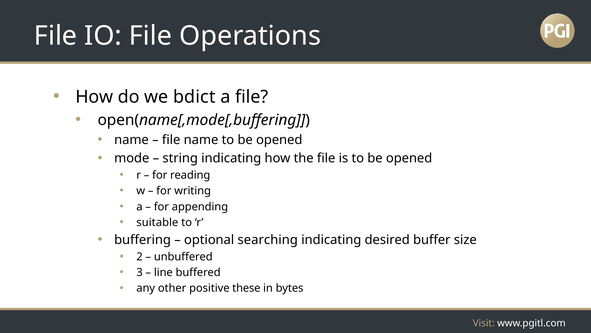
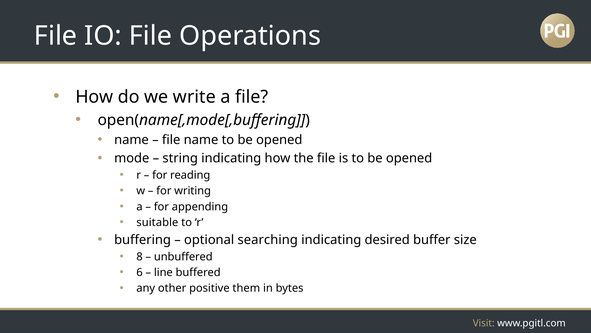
bdict: bdict -> write (194, 97)
2: 2 -> 8 (140, 256)
3: 3 -> 6 (140, 272)
these: these -> them (246, 288)
